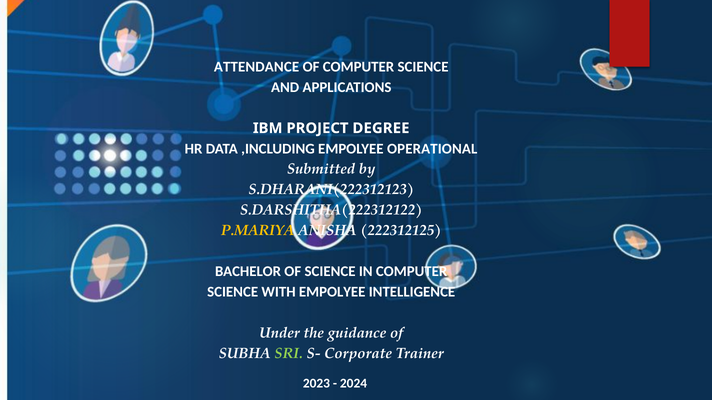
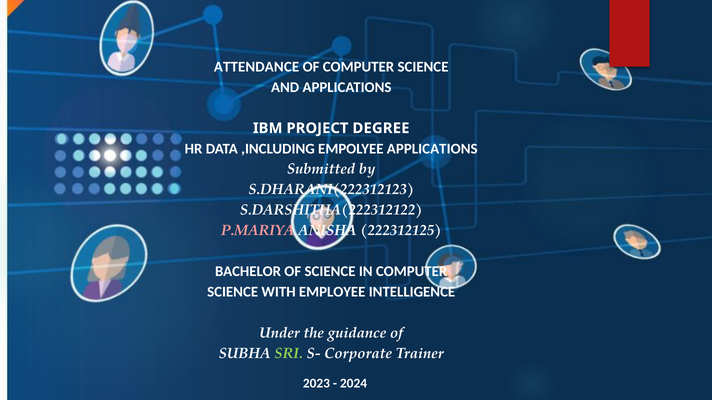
EMPOLYEE OPERATIONAL: OPERATIONAL -> APPLICATIONS (432, 149)
P.MARIYA colour: yellow -> pink (258, 231)
WITH EMPOLYEE: EMPOLYEE -> EMPLOYEE (332, 292)
